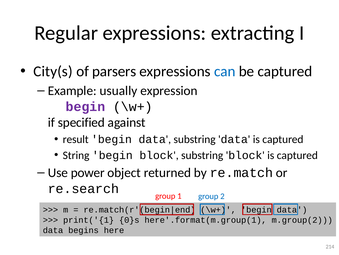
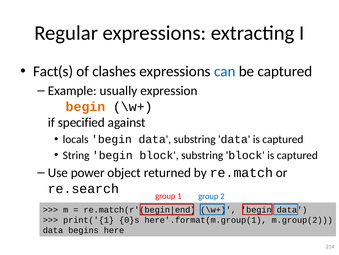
City(s: City(s -> Fact(s (53, 71)
parsers: parsers -> clashes (114, 71)
begin colour: purple -> orange (85, 106)
result: result -> locals (76, 139)
